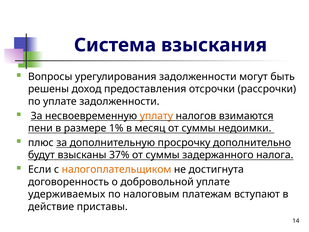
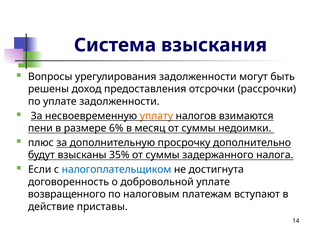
1%: 1% -> 6% (116, 128)
37%: 37% -> 35% (119, 155)
налогоплательщиком colour: orange -> blue (117, 169)
удерживаемых: удерживаемых -> возвращенного (67, 194)
